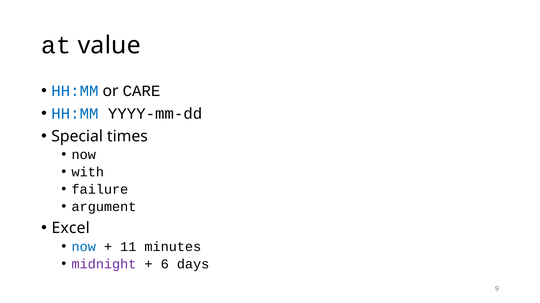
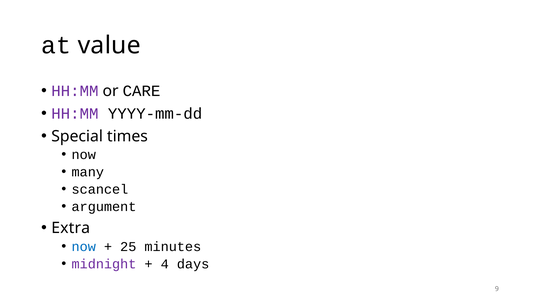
HH:MM colour: blue -> purple (75, 91)
HH:MM colour: blue -> purple (75, 114)
with: with -> many (88, 172)
failure: failure -> scancel (100, 190)
Excel: Excel -> Extra (71, 229)
11: 11 -> 25 (128, 247)
6: 6 -> 4 (165, 265)
